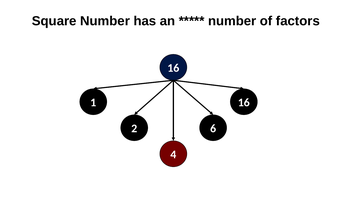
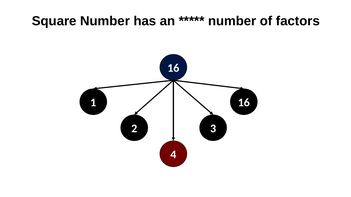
6: 6 -> 3 (213, 129)
